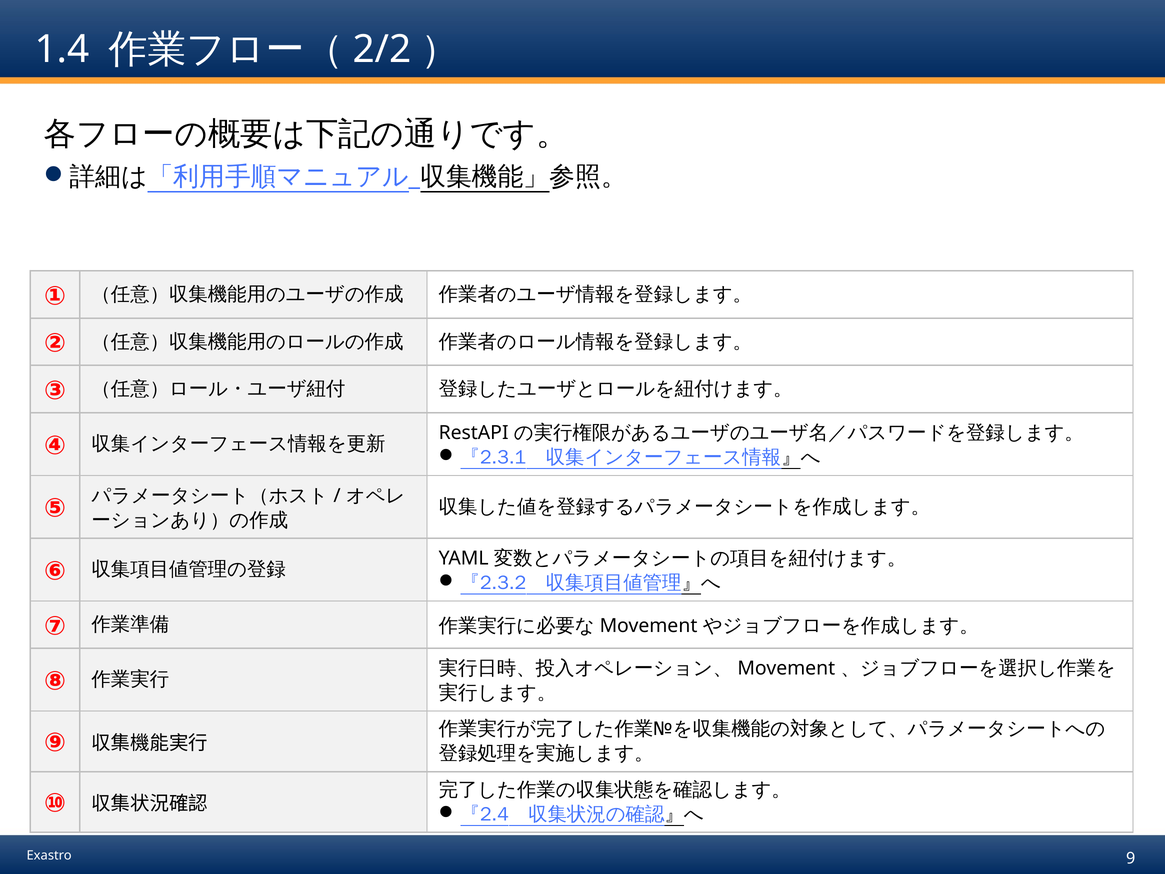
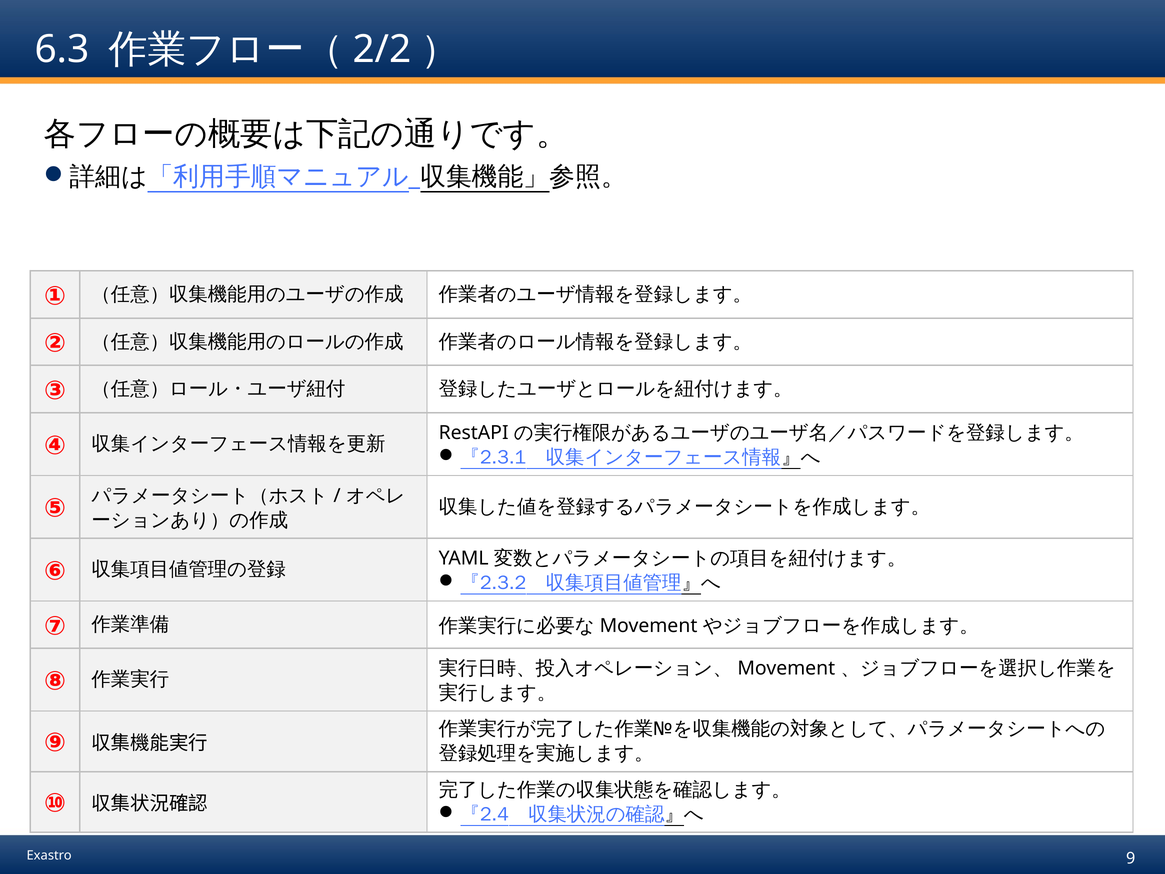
1.4: 1.4 -> 6.3 (62, 49)
